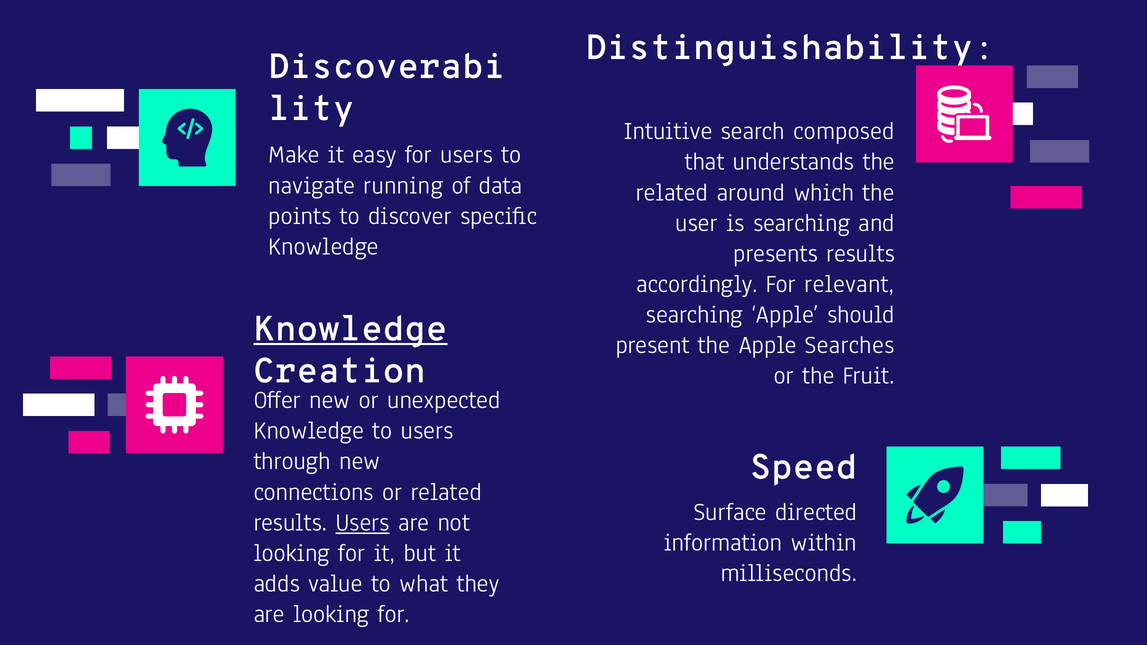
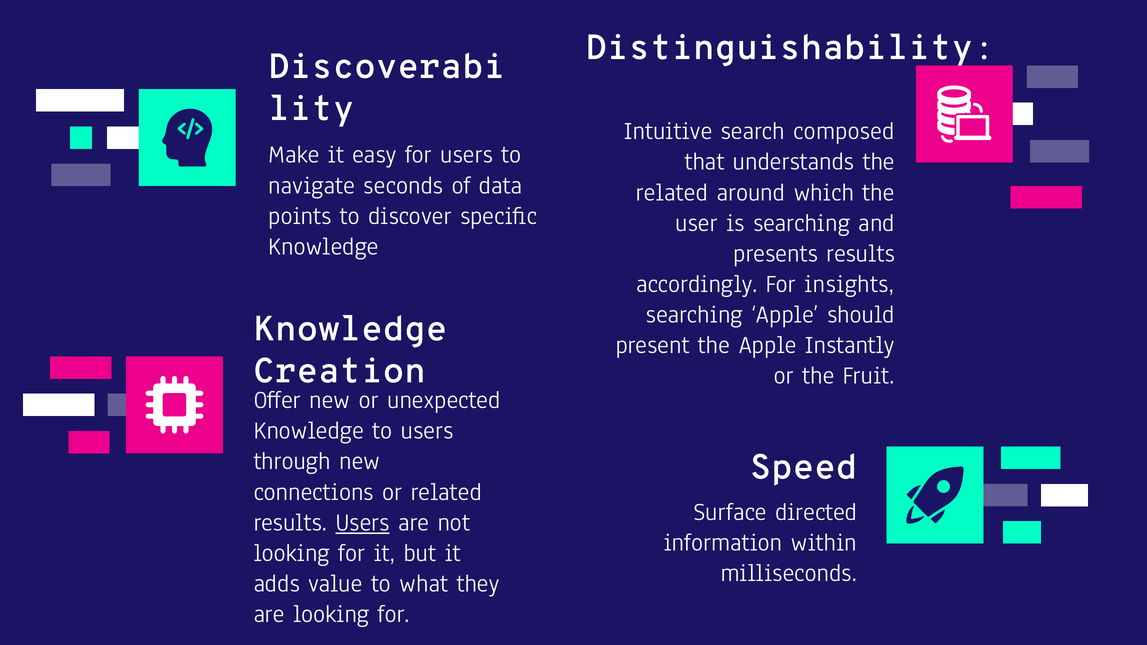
running: running -> seconds (403, 185)
relevant: relevant -> insights (849, 284)
Knowledge underline: present -> none (350, 329)
Searches: Searches -> Instantly (850, 345)
